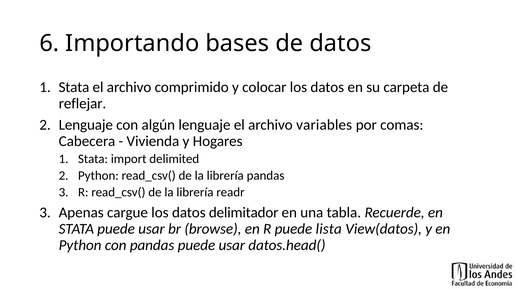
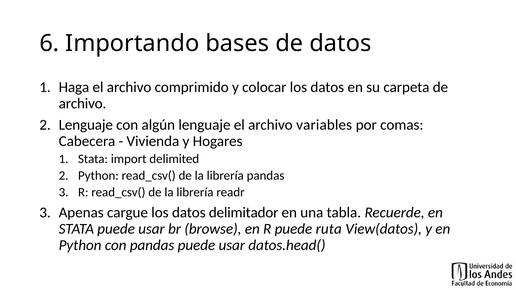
Stata: Stata -> Haga (74, 87)
reflejar: reflejar -> archivo (83, 103)
lista: lista -> ruta (329, 229)
